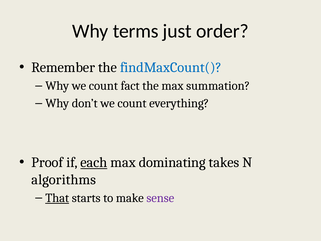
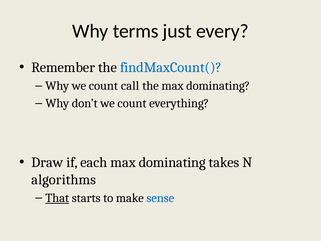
order: order -> every (222, 31)
fact: fact -> call (130, 86)
the max summation: summation -> dominating (218, 86)
Proof: Proof -> Draw (47, 162)
each underline: present -> none (94, 162)
sense colour: purple -> blue (160, 198)
